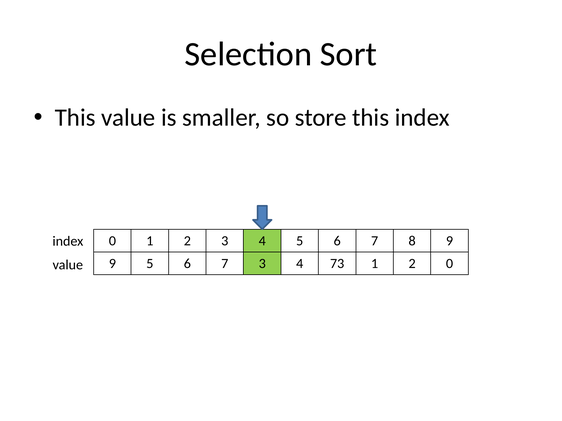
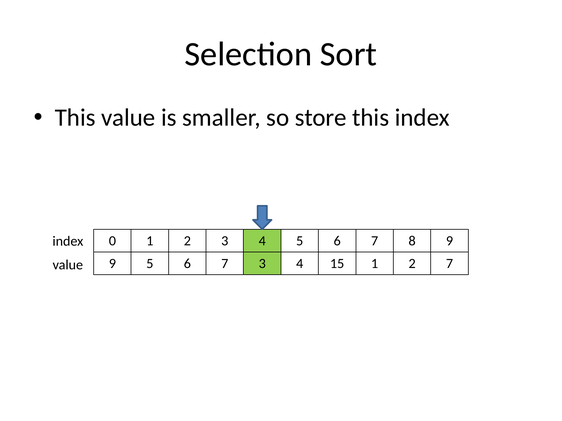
73: 73 -> 15 (337, 264)
2 0: 0 -> 7 (450, 264)
